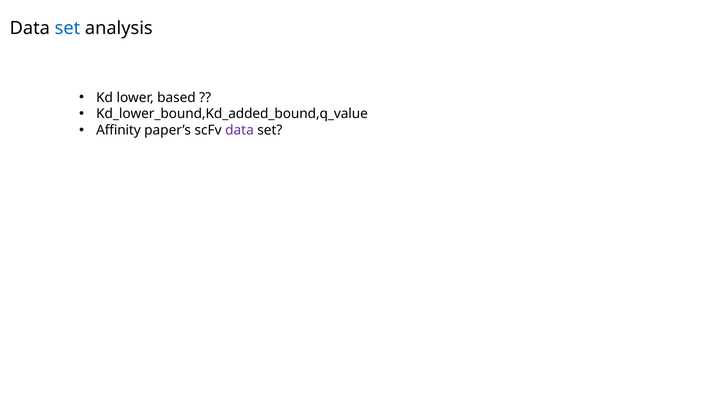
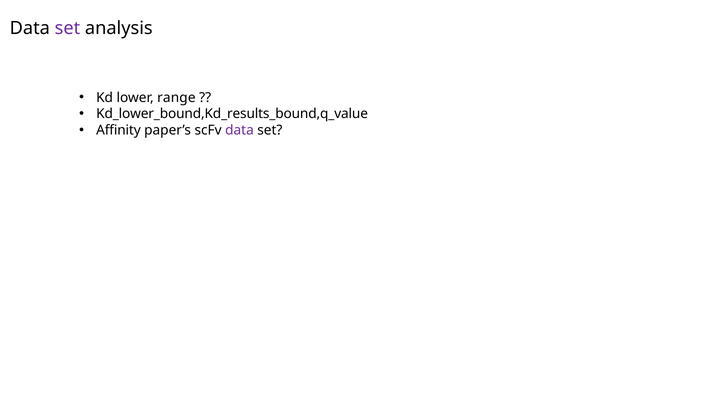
set colour: blue -> purple (67, 28)
based: based -> range (176, 97)
Kd_lower_bound,Kd_added_bound,q_value: Kd_lower_bound,Kd_added_bound,q_value -> Kd_lower_bound,Kd_results_bound,q_value (232, 114)
